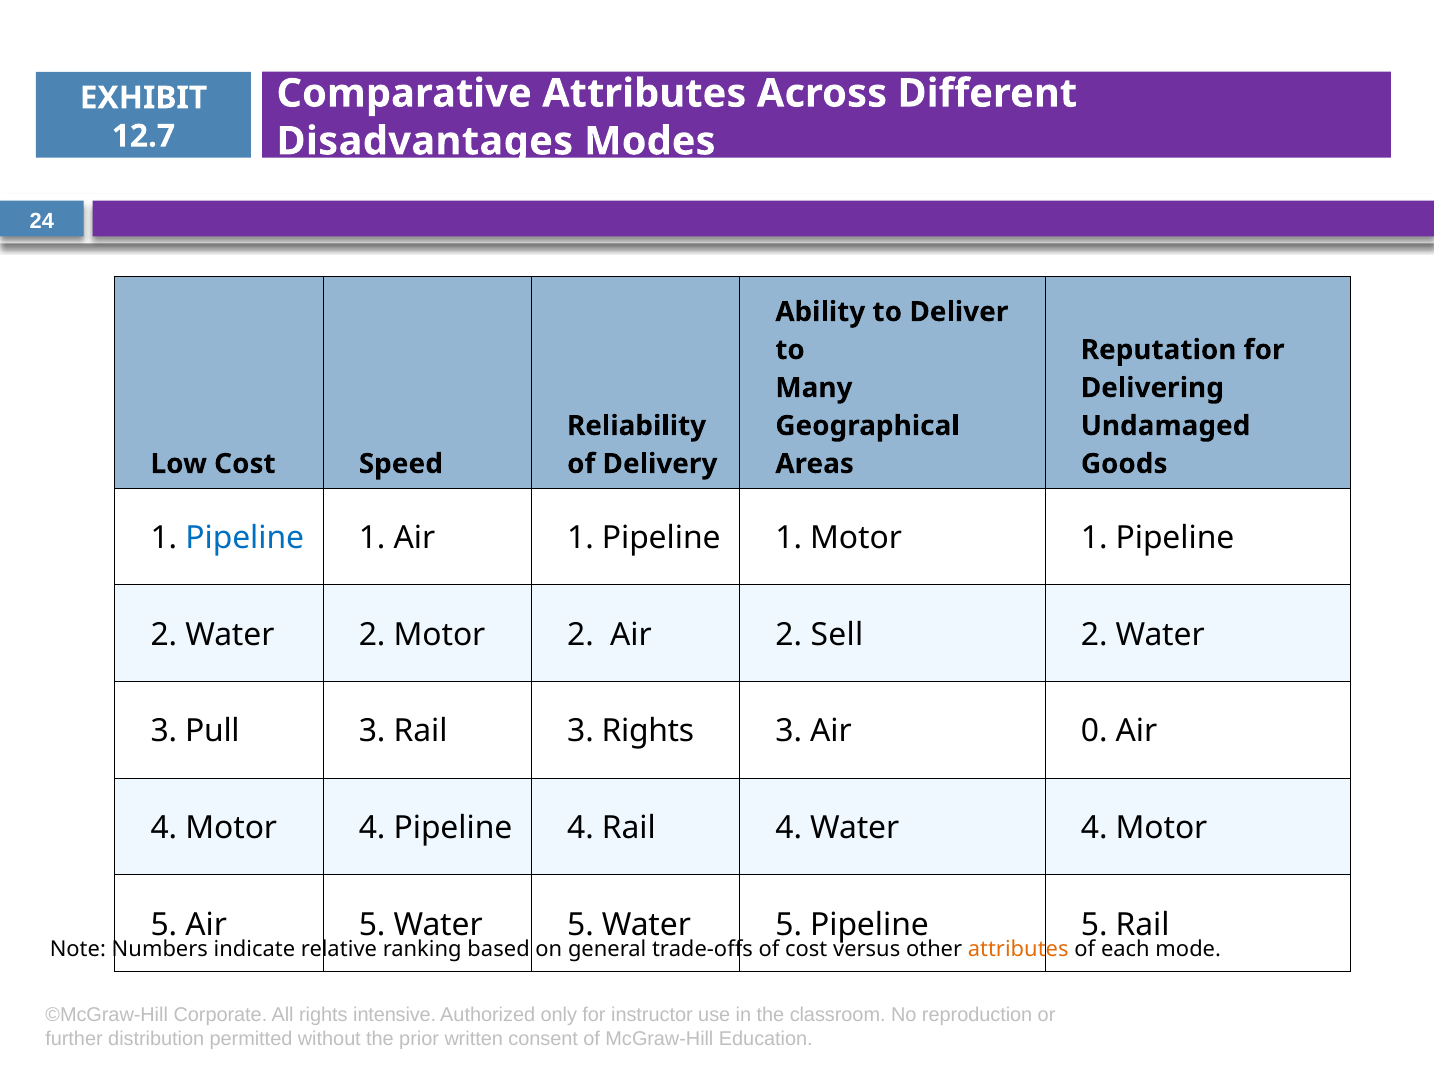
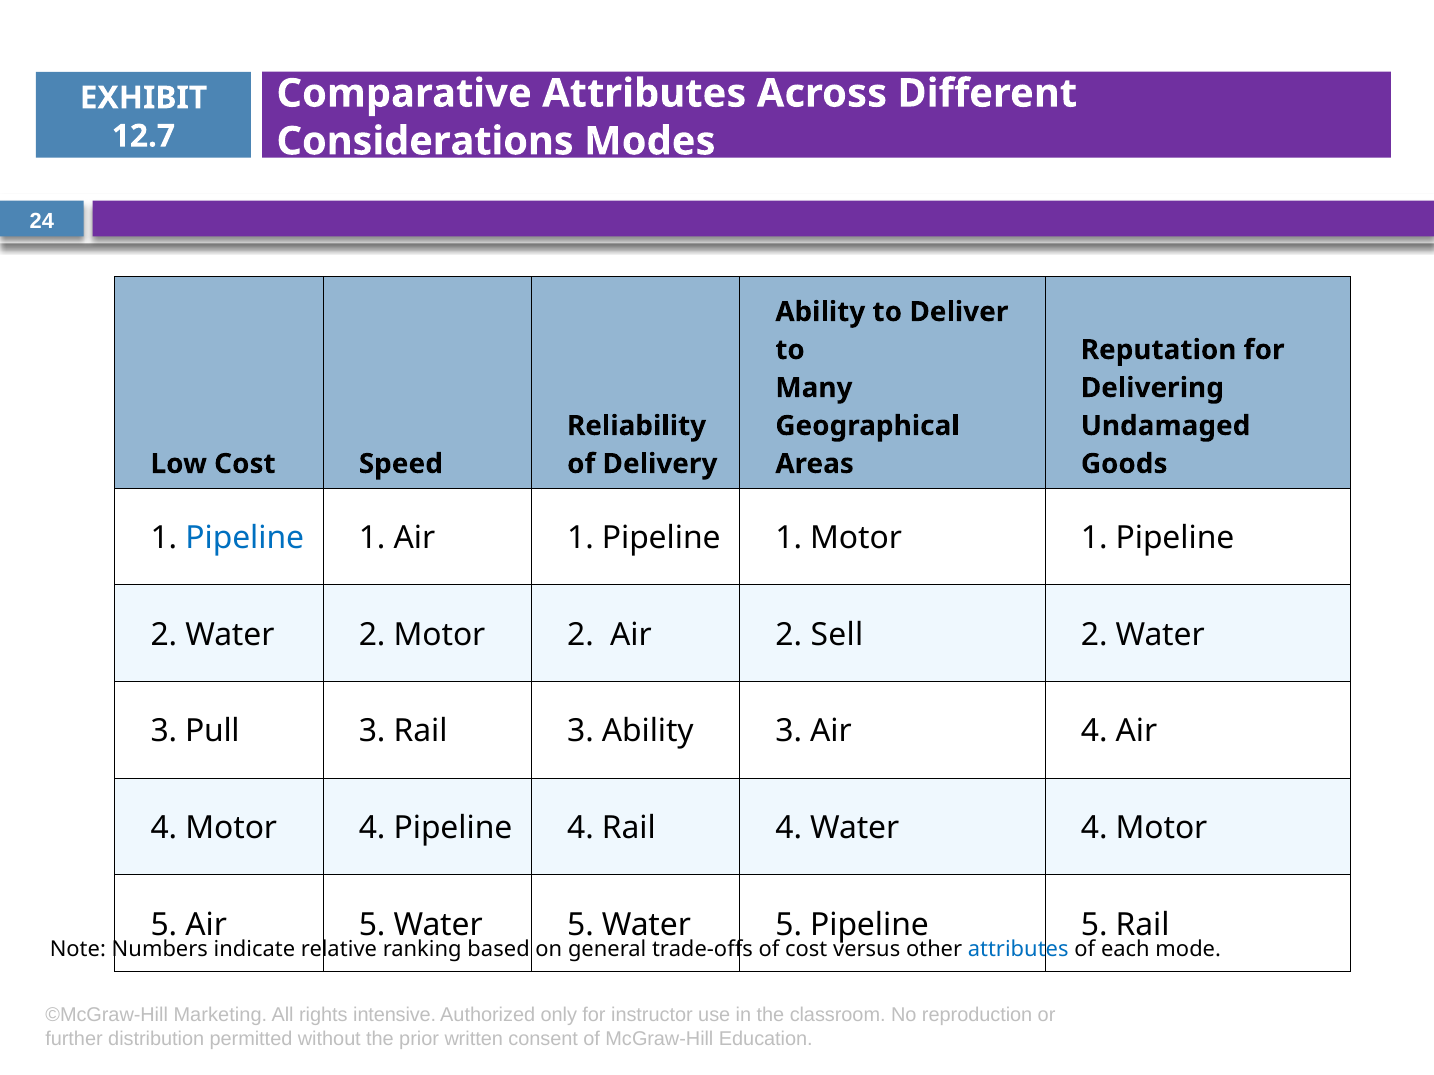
Disadvantages: Disadvantages -> Considerations (425, 141)
3 Rights: Rights -> Ability (648, 732)
3 Air 0: 0 -> 4 (1094, 732)
attributes colour: orange -> blue (1018, 949)
Corporate: Corporate -> Marketing (220, 1016)
